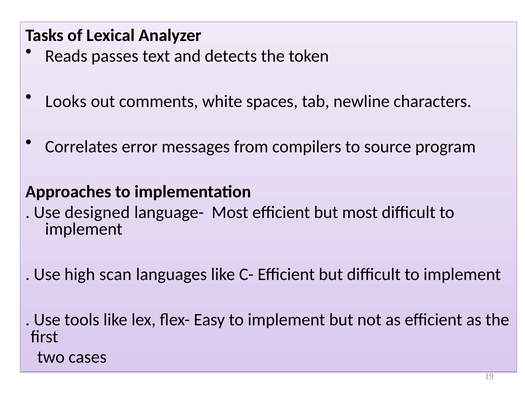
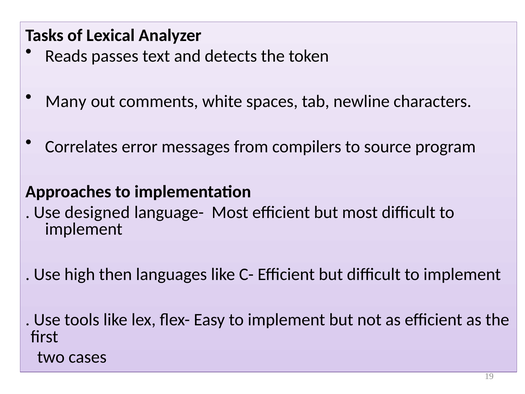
Looks: Looks -> Many (66, 101)
scan: scan -> then (115, 274)
